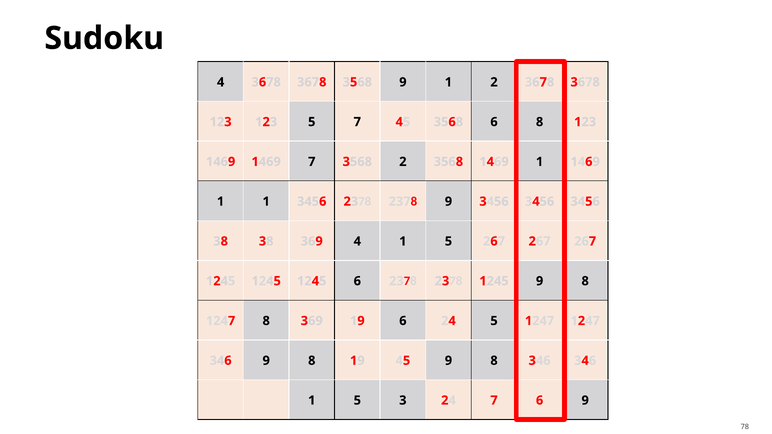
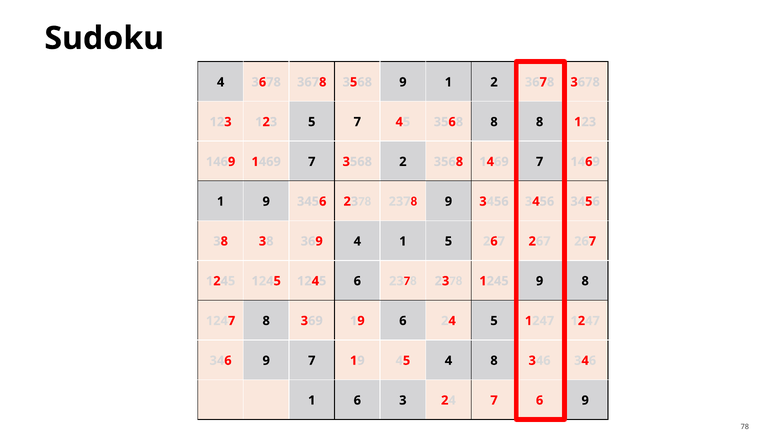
3568 6: 6 -> 8 (494, 122)
3568 1469 1: 1 -> 7 (540, 162)
1 1: 1 -> 9 (266, 202)
346 9 8: 8 -> 7 (312, 361)
45 9: 9 -> 4 (448, 361)
5: 5 -> 6 (357, 401)
